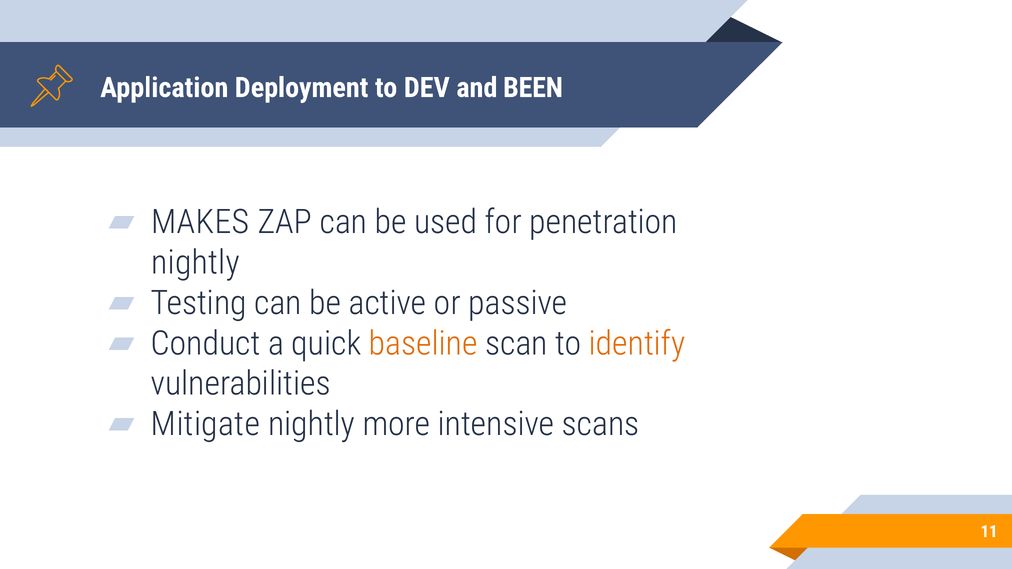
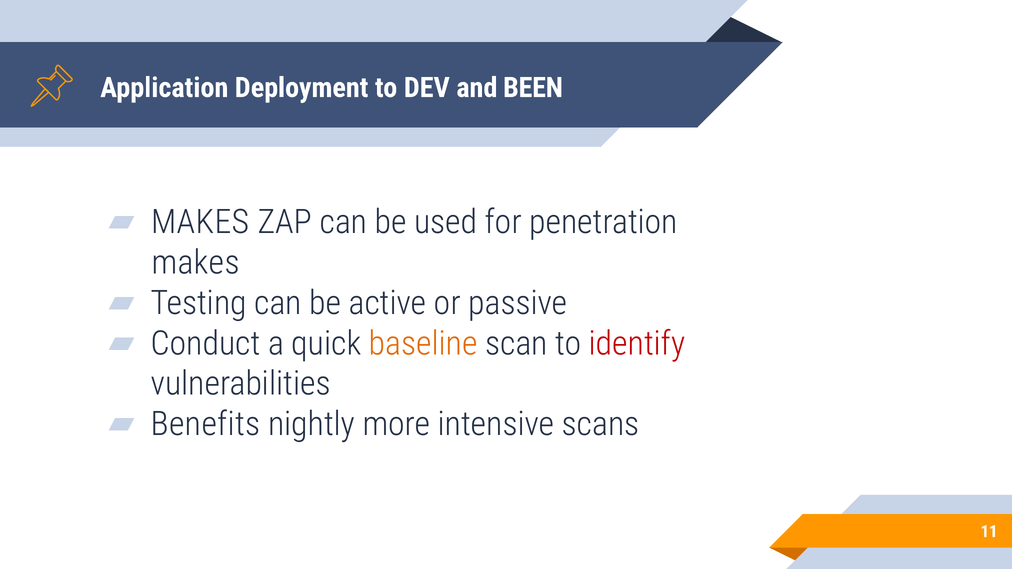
nightly: nightly -> makes (196, 263)
identify colour: orange -> red (637, 344)
Mitigate: Mitigate -> Benefits (206, 425)
